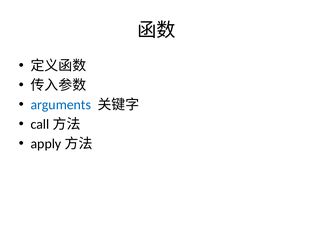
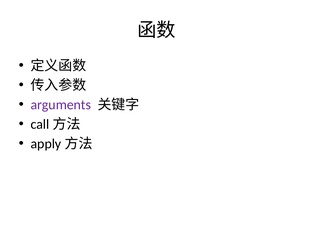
arguments colour: blue -> purple (61, 105)
